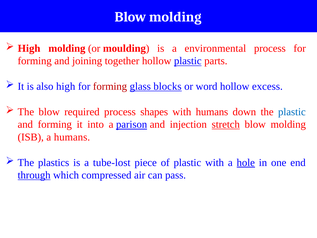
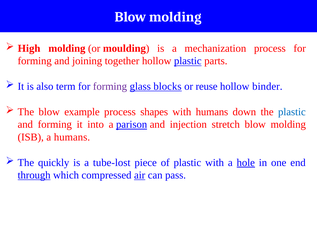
environmental: environmental -> mechanization (215, 48)
also high: high -> term (66, 86)
forming colour: red -> purple (110, 86)
word: word -> reuse (207, 86)
excess: excess -> binder (267, 86)
required: required -> example (82, 112)
stretch underline: present -> none (226, 124)
plastics: plastics -> quickly (54, 162)
air underline: none -> present (140, 175)
